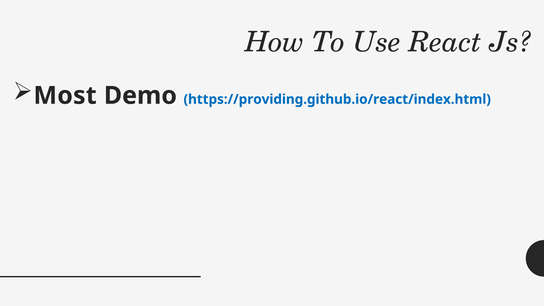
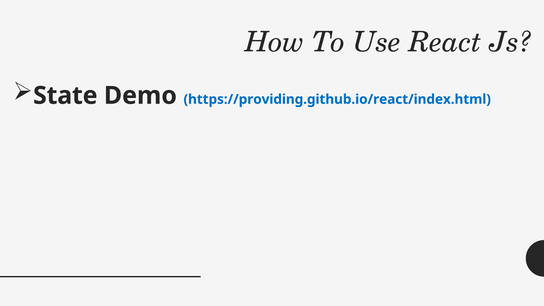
Most: Most -> State (65, 96)
